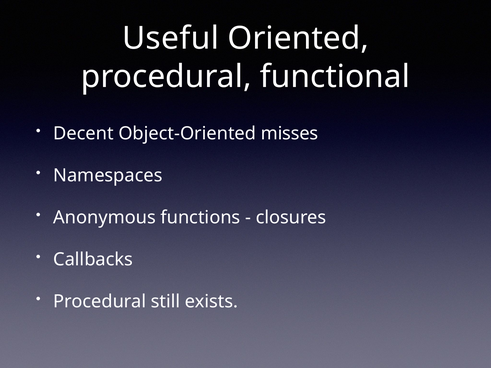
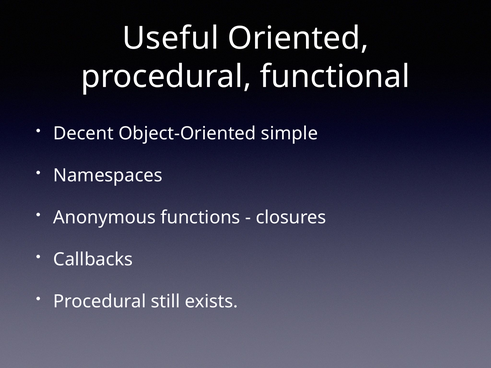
misses: misses -> simple (289, 134)
